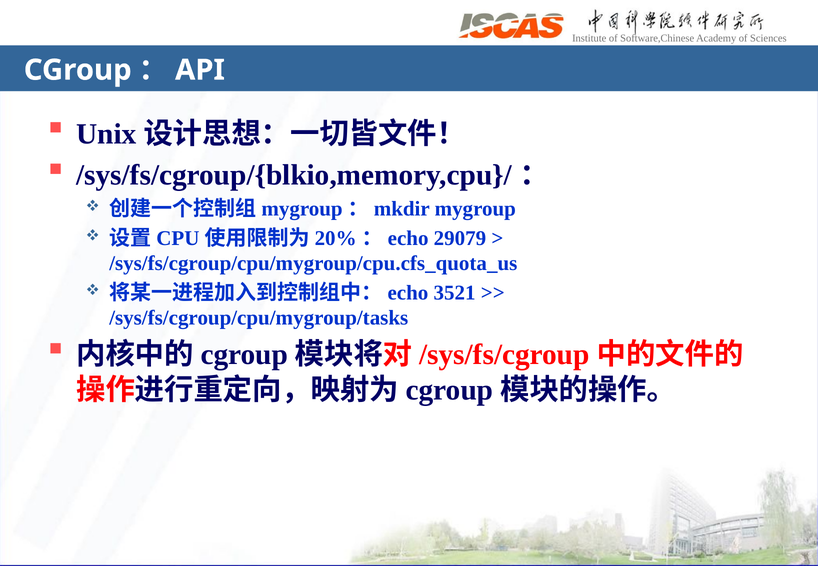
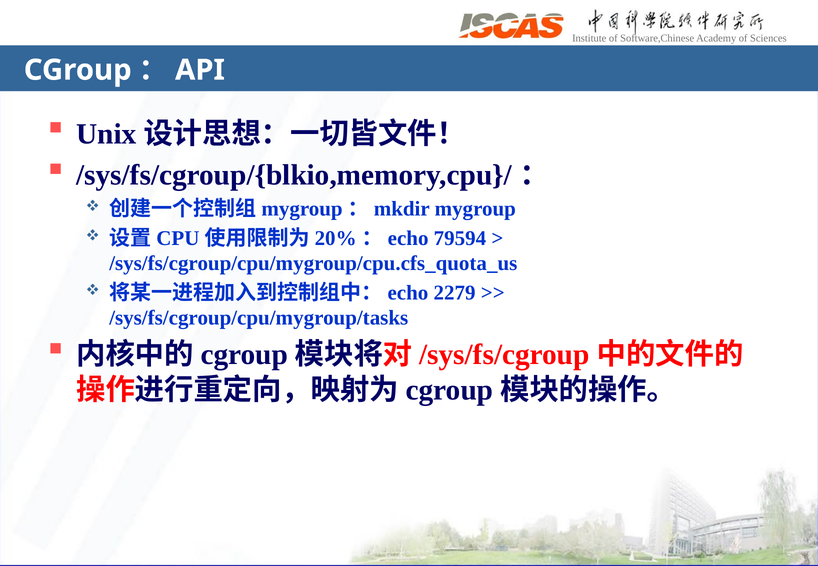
29079: 29079 -> 79594 (460, 239)
3521: 3521 -> 2279 (455, 293)
